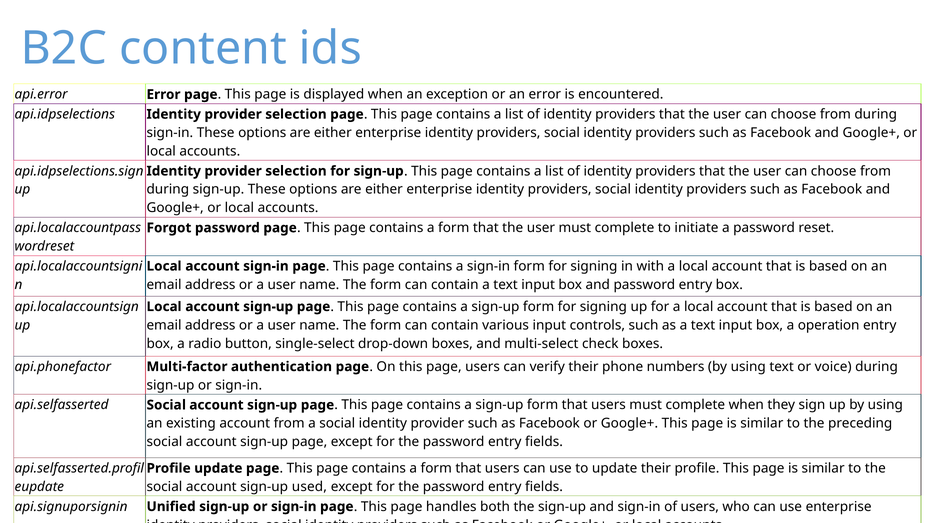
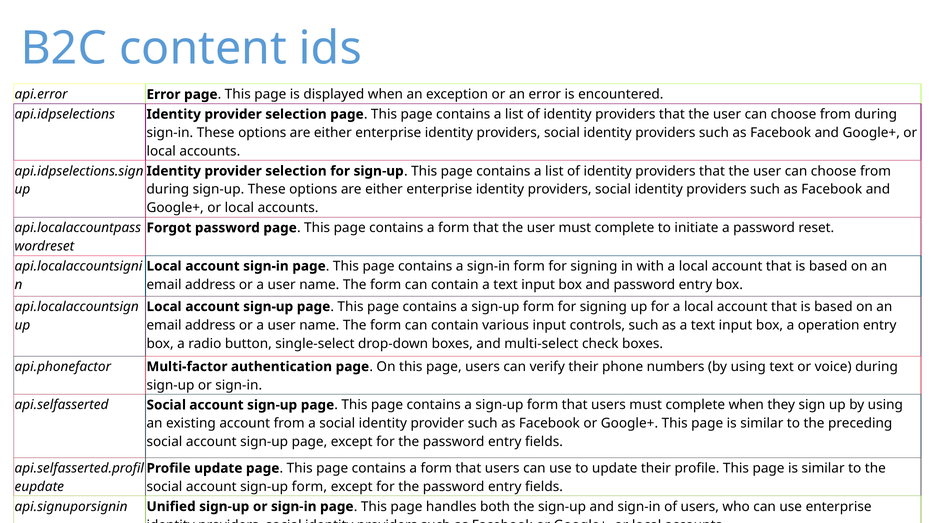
account sign-up used: used -> form (309, 487)
